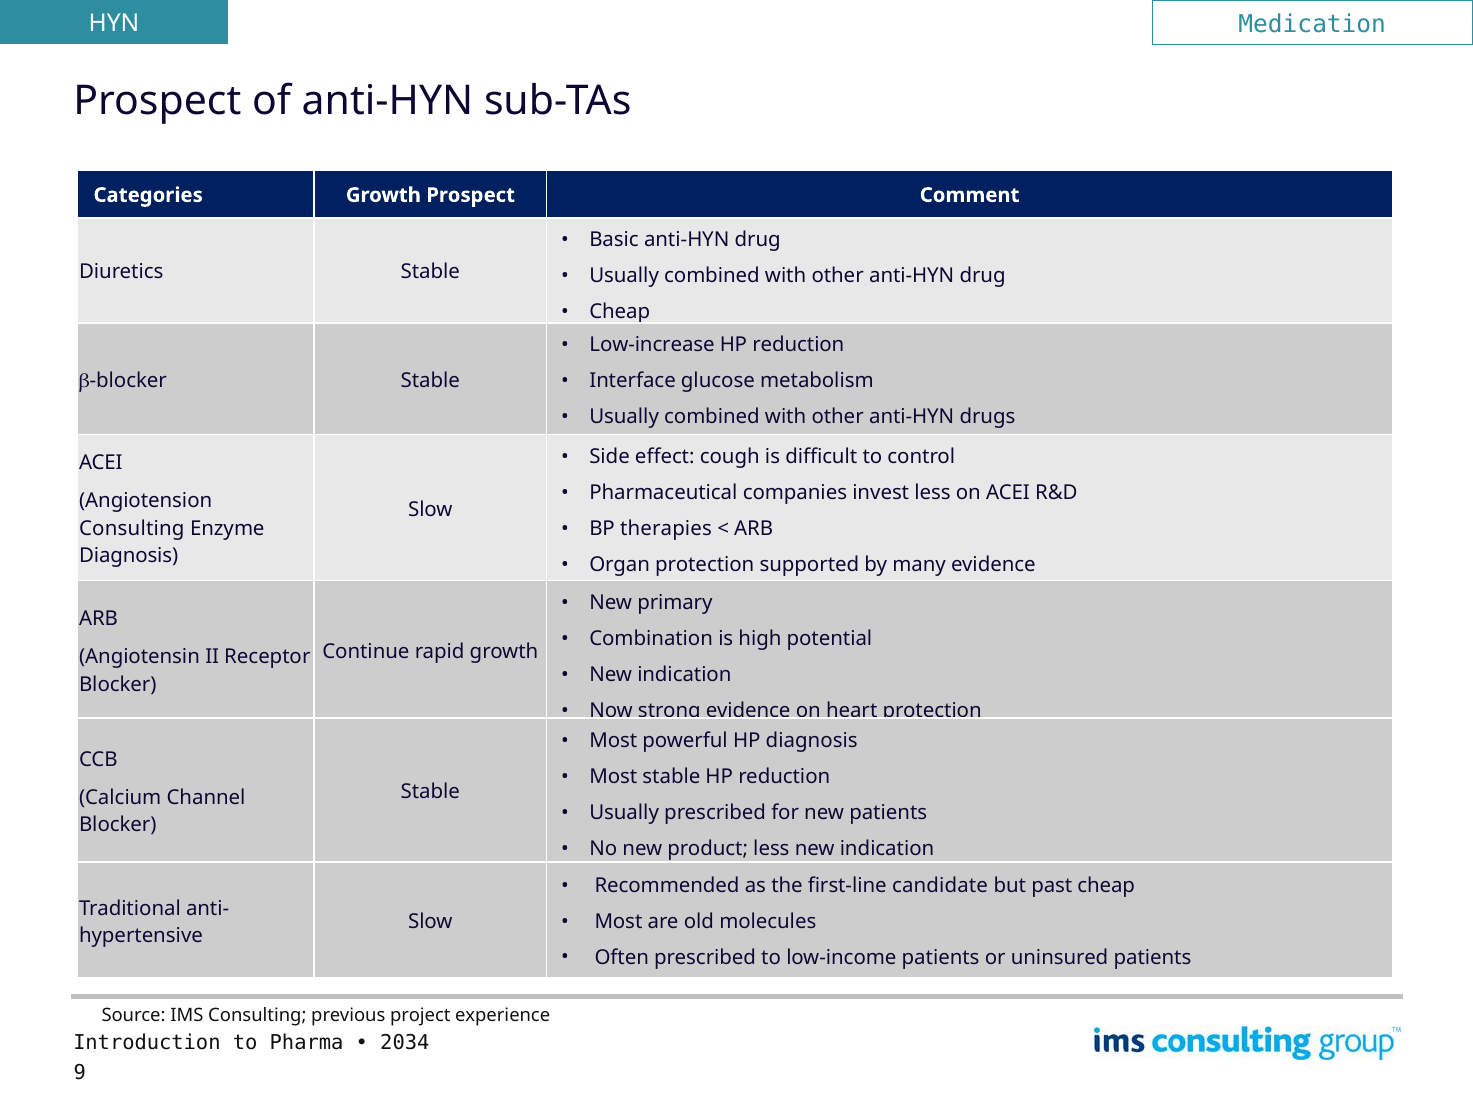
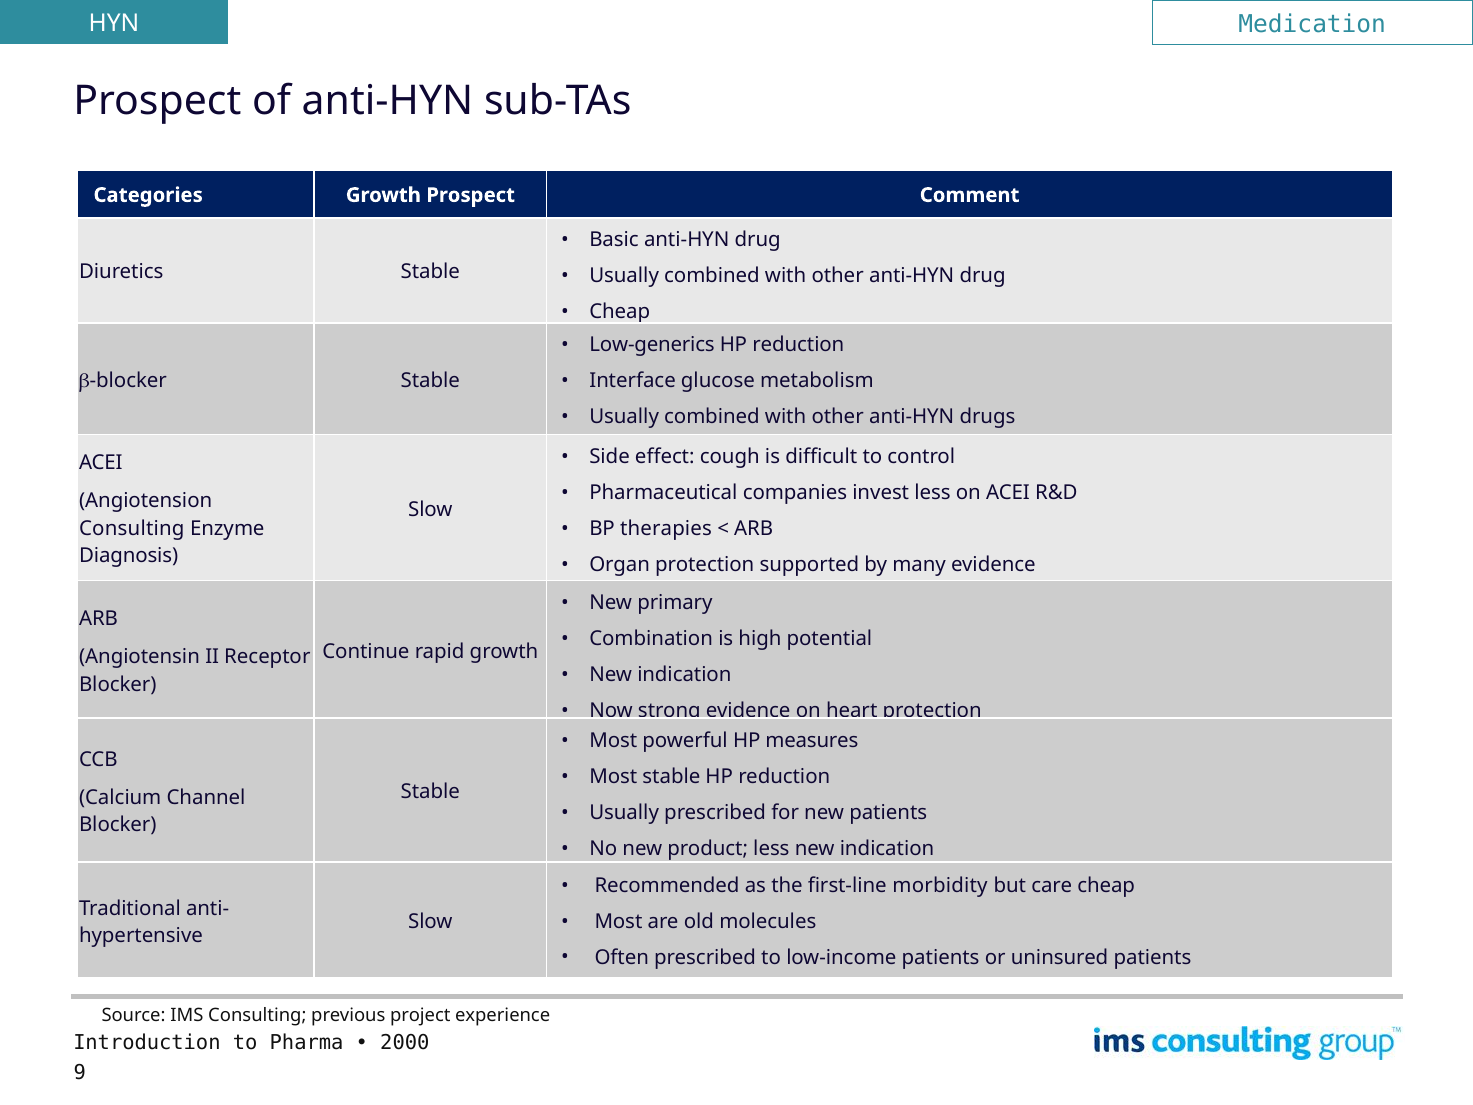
Low-increase: Low-increase -> Low-generics (652, 345)
HP diagnosis: diagnosis -> measures (812, 741)
candidate: candidate -> morbidity (940, 885)
past: past -> care (1052, 885)
2034: 2034 -> 2000 (405, 1043)
